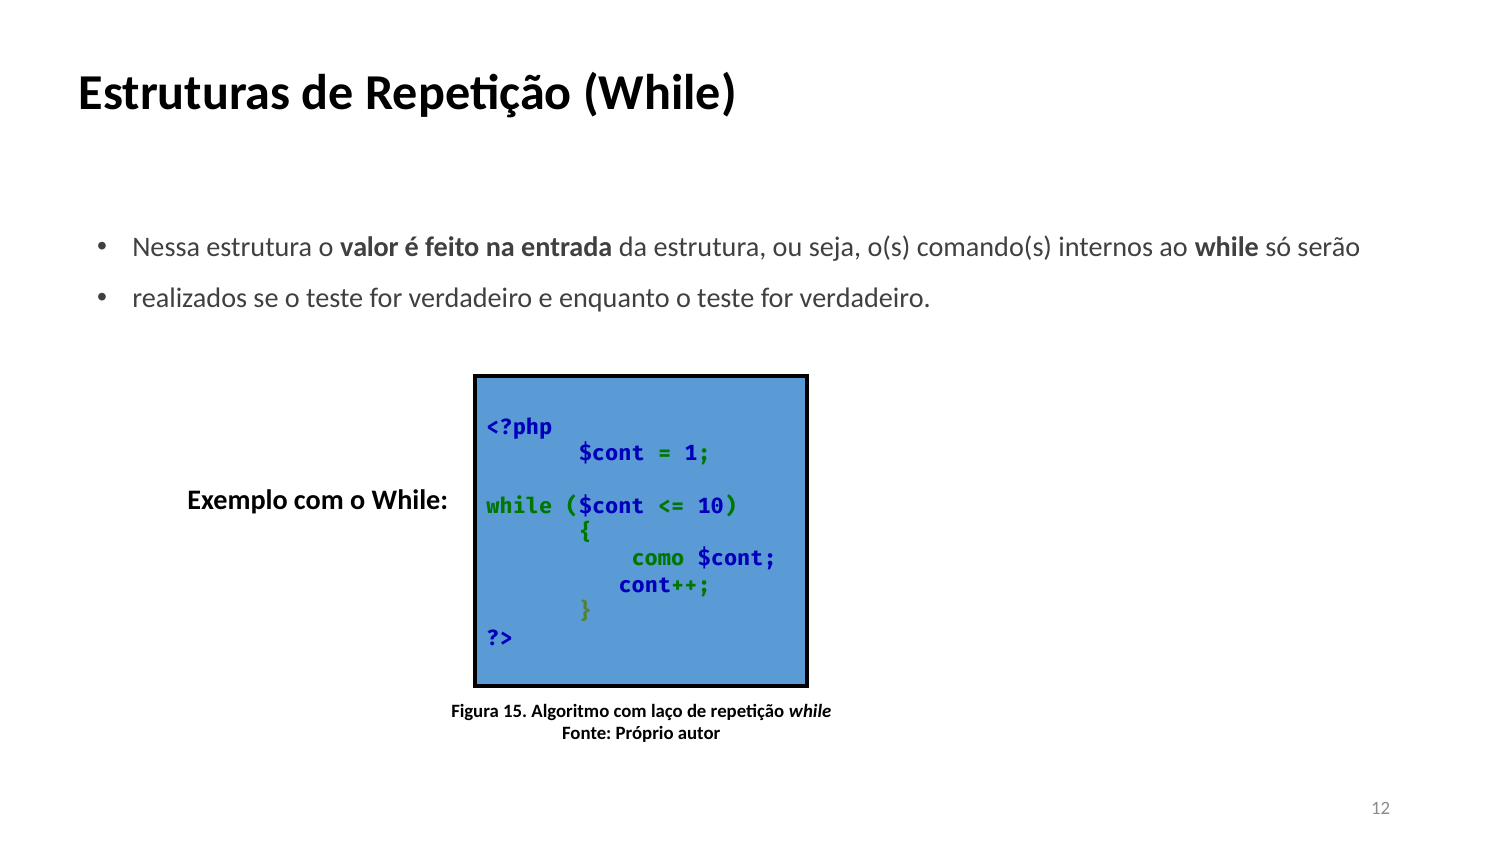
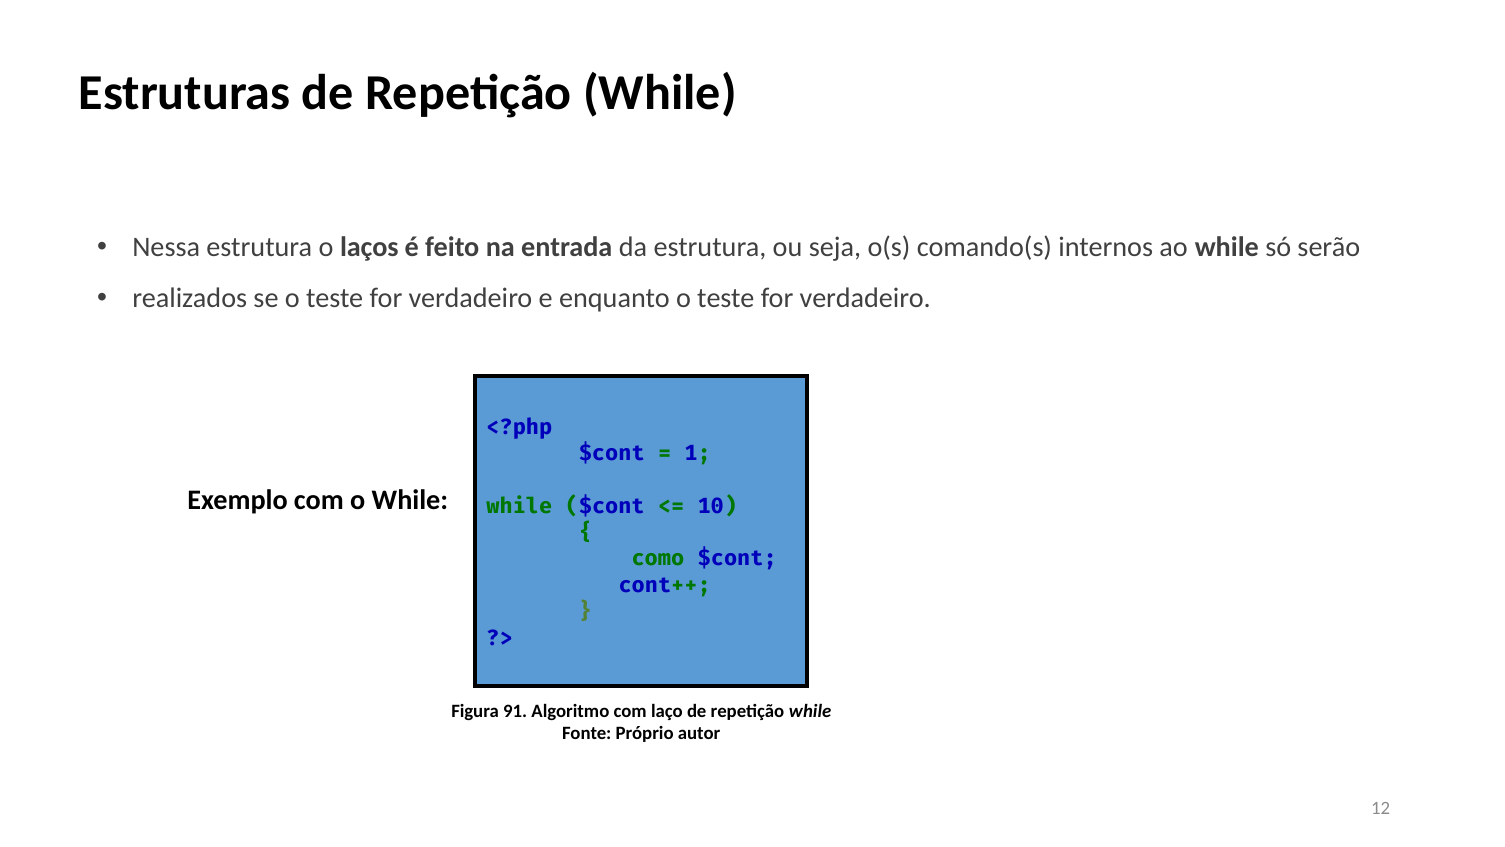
valor: valor -> laços (369, 247)
15: 15 -> 91 (515, 711)
